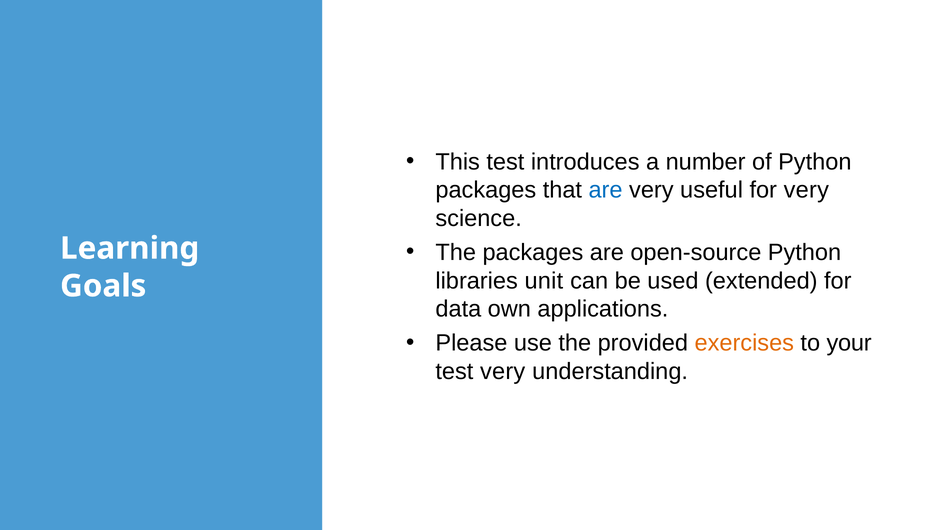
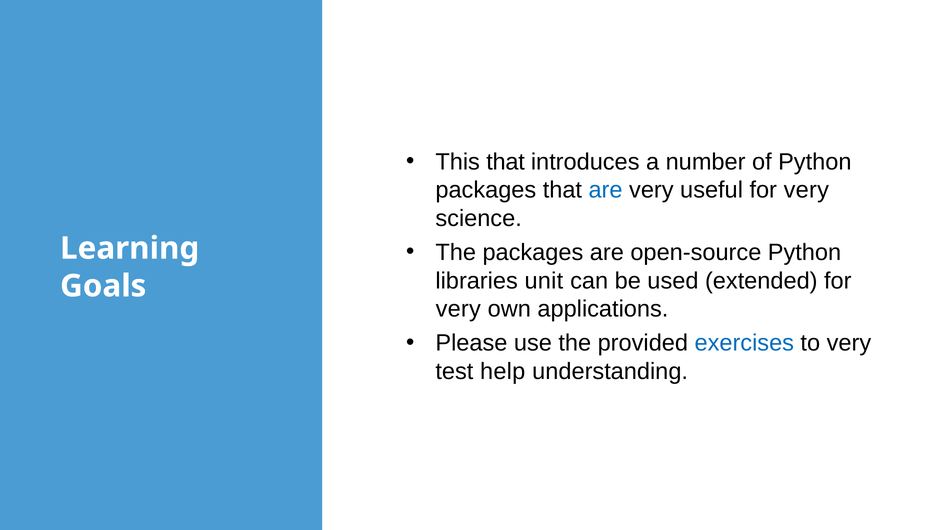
This test: test -> that (506, 162)
data: data -> very (458, 309)
exercises colour: orange -> blue (744, 343)
to your: your -> very (849, 343)
test very: very -> help (503, 371)
